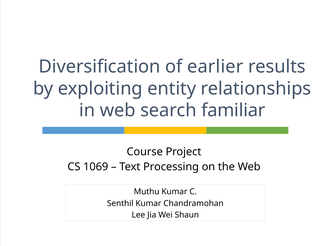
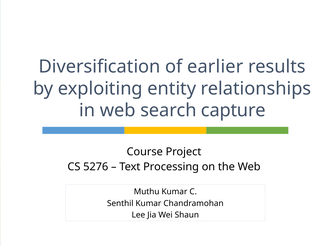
familiar: familiar -> capture (233, 110)
1069: 1069 -> 5276 (96, 167)
